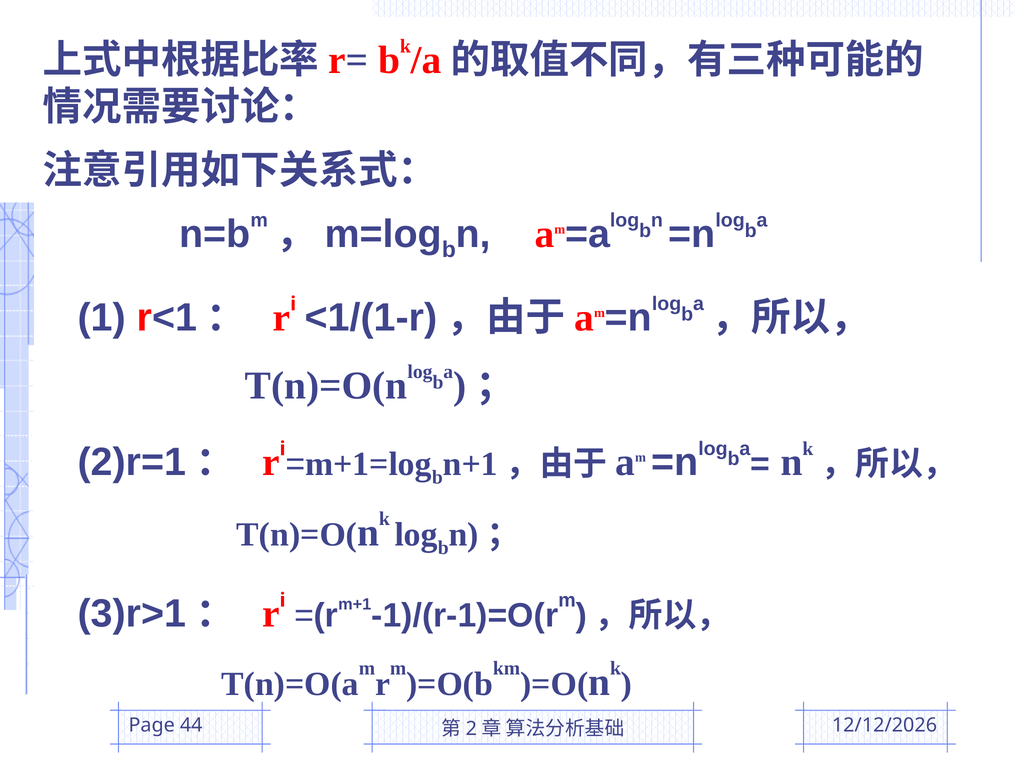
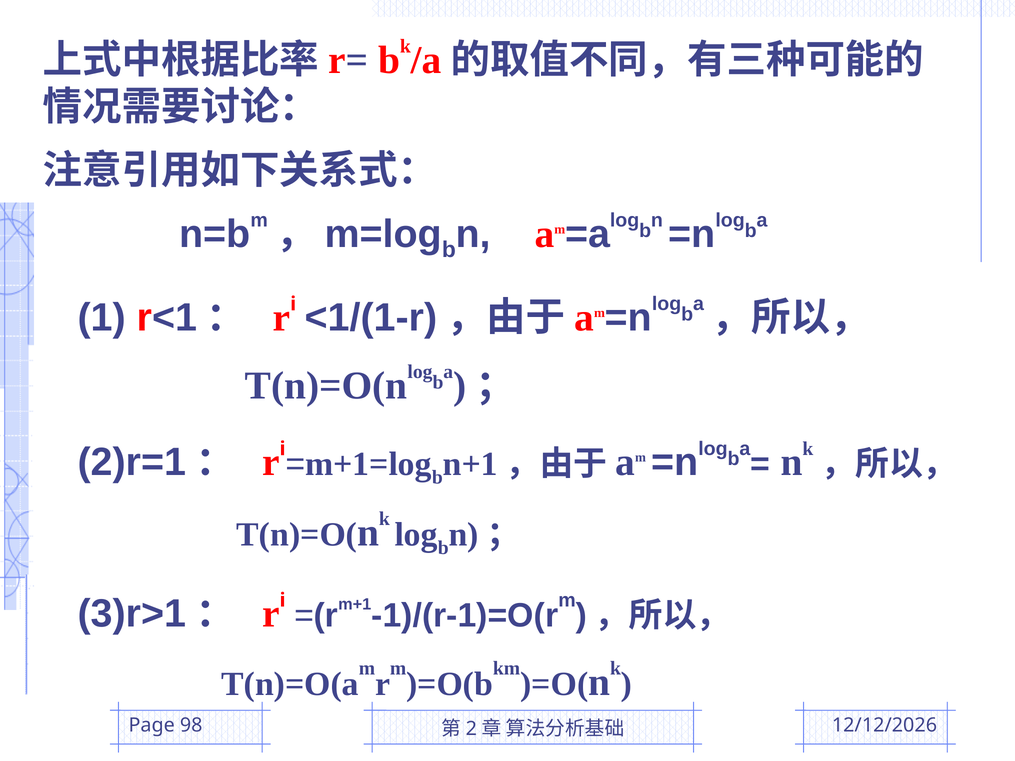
44: 44 -> 98 (191, 726)
